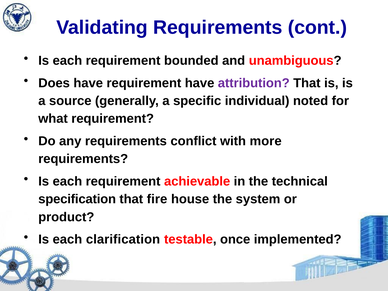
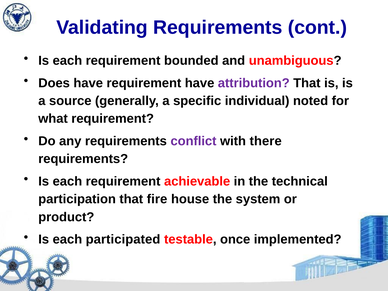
conflict colour: black -> purple (194, 141)
more: more -> there (266, 141)
specification: specification -> participation (77, 199)
clarification: clarification -> participated (123, 239)
